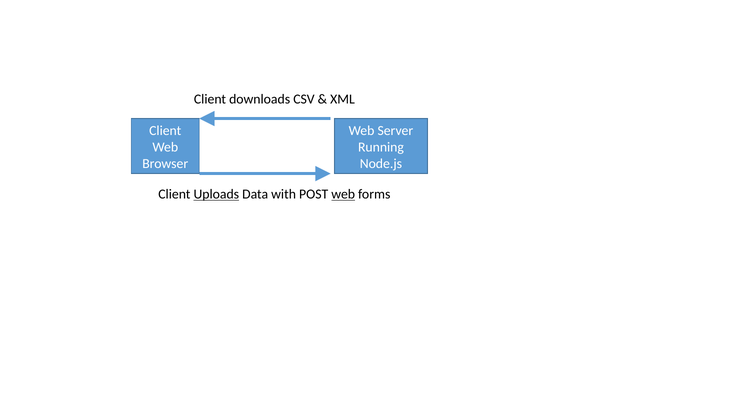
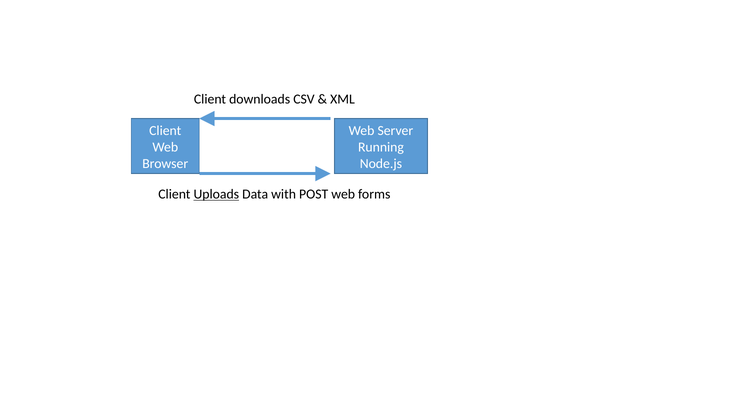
web underline: present -> none (343, 194)
